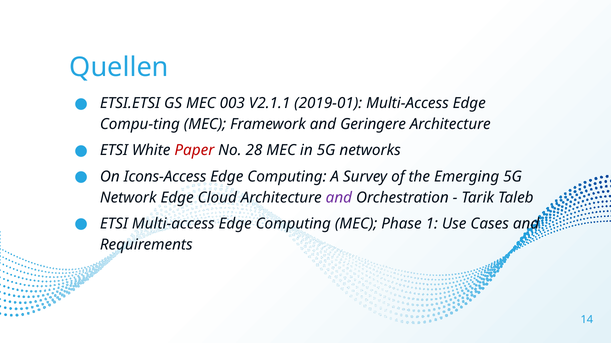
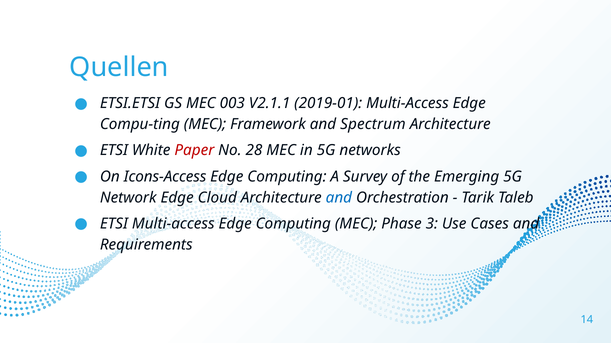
Geringere: Geringere -> Spectrum (373, 125)
and colour: purple -> blue (339, 198)
1: 1 -> 3 (432, 224)
